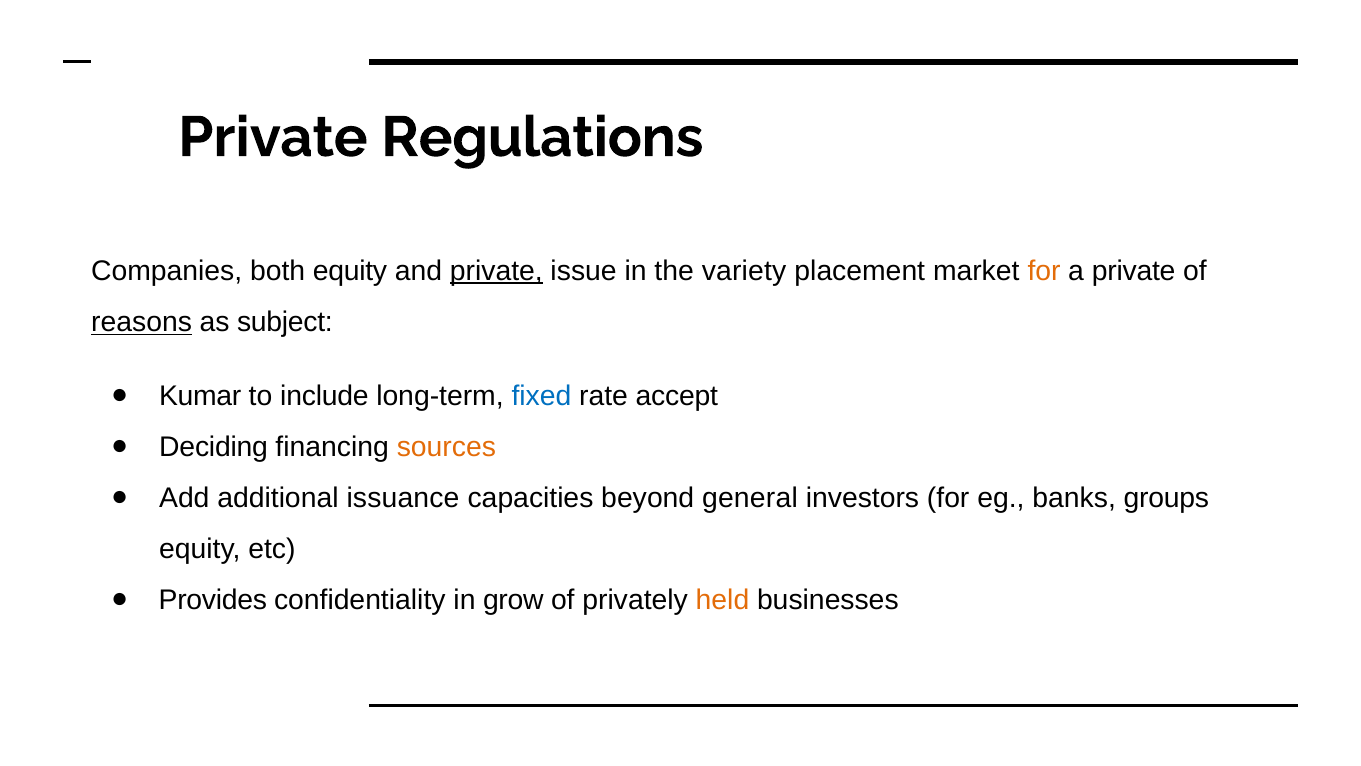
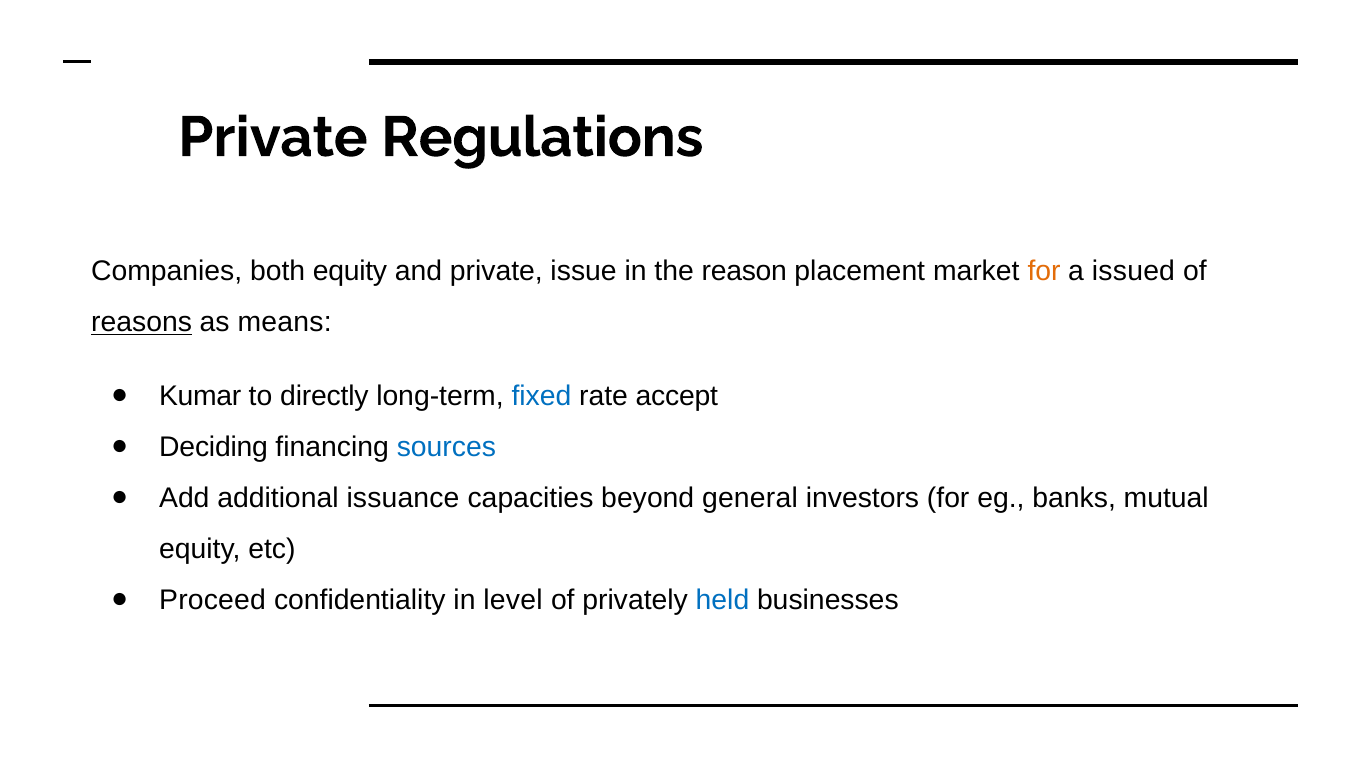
private underline: present -> none (496, 271)
variety: variety -> reason (744, 271)
a private: private -> issued (1133, 271)
subject: subject -> means (285, 322)
include: include -> directly (324, 396)
sources colour: orange -> blue (446, 447)
groups: groups -> mutual (1166, 498)
Provides: Provides -> Proceed (213, 600)
grow: grow -> level (513, 600)
held colour: orange -> blue (722, 600)
